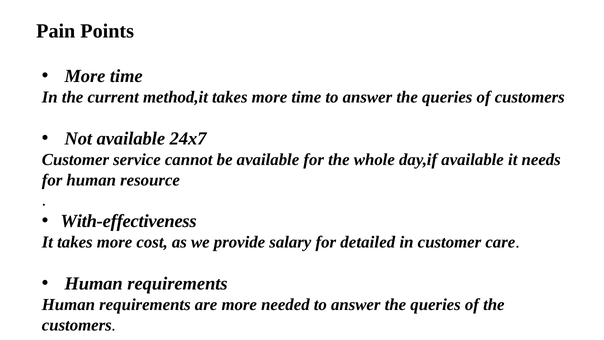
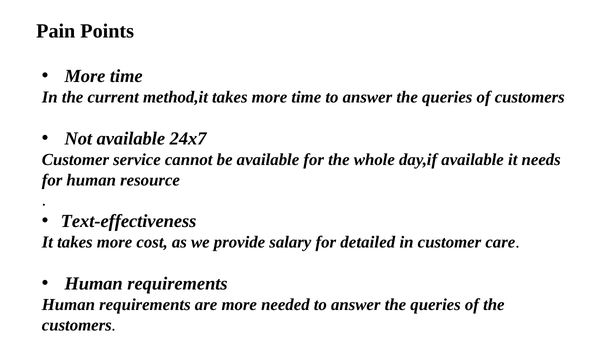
With-effectiveness: With-effectiveness -> Text-effectiveness (129, 221)
